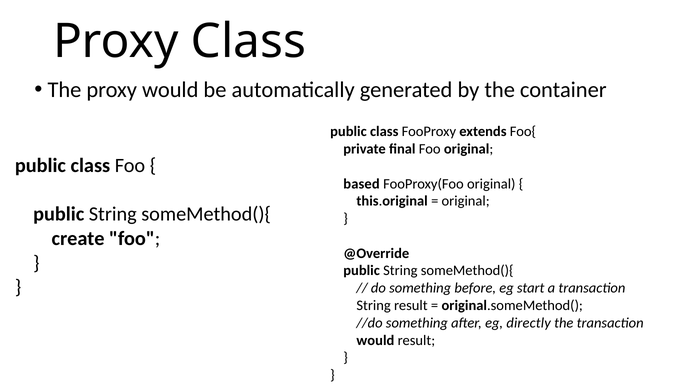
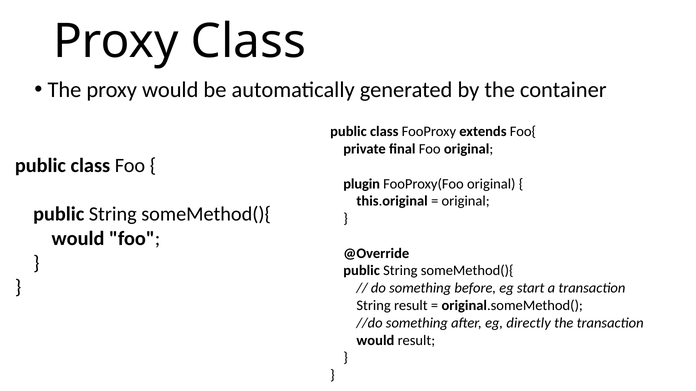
based: based -> plugin (362, 184)
create: create -> would (78, 239)
